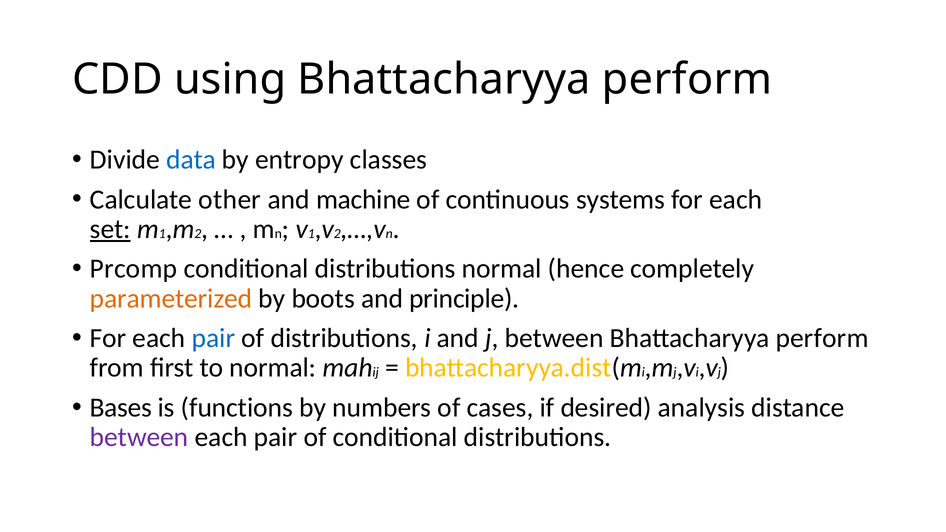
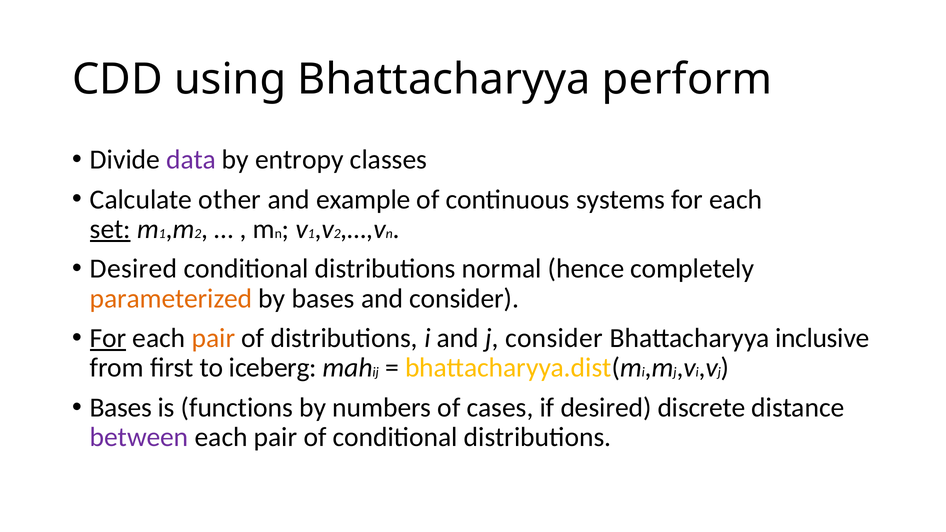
data colour: blue -> purple (191, 160)
machine: machine -> example (363, 199)
Prcomp: Prcomp -> Desired (134, 269)
by boots: boots -> bases (323, 299)
and principle: principle -> consider (464, 299)
For underline: none -> present (108, 338)
pair colour: blue -> orange (213, 338)
j between: between -> consider (554, 338)
perform: perform -> inclusive (822, 338)
to normal: normal -> iceberg (273, 368)
analysis: analysis -> discrete (702, 408)
